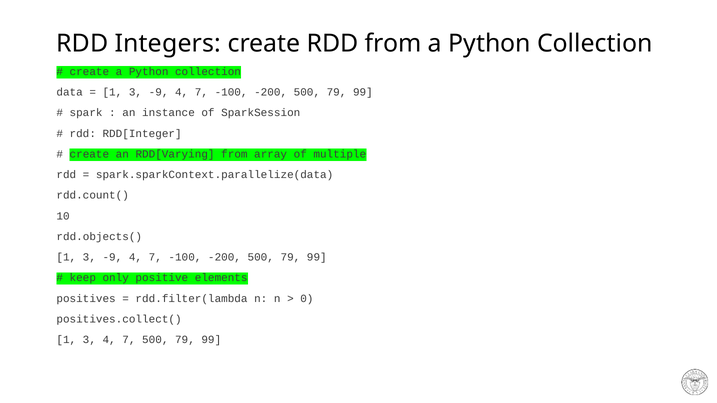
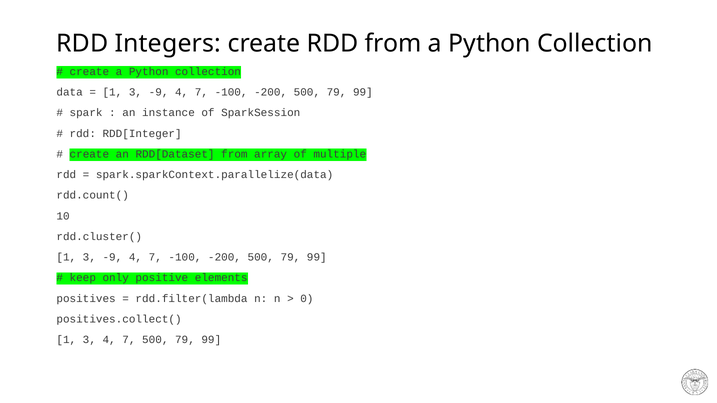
RDD[Varying: RDD[Varying -> RDD[Dataset (175, 154)
rdd.objects(: rdd.objects( -> rdd.cluster( (99, 237)
